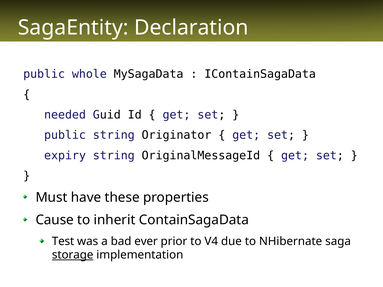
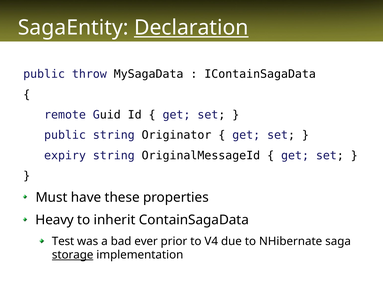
Declaration underline: none -> present (191, 28)
whole: whole -> throw (89, 74)
needed: needed -> remote (65, 115)
Cause: Cause -> Heavy (55, 220)
